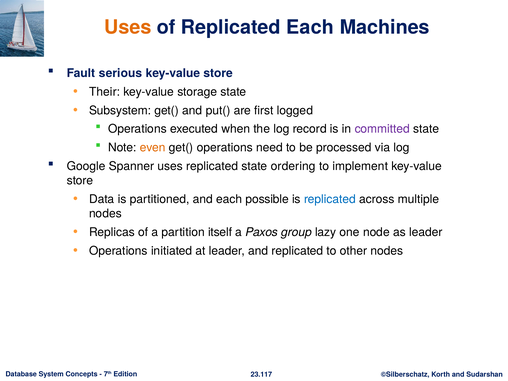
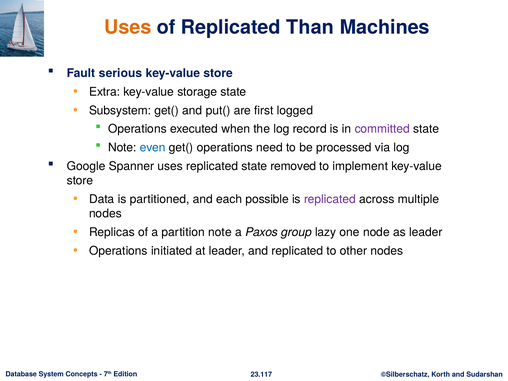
Replicated Each: Each -> Than (310, 27)
Their: Their -> Extra (105, 92)
even colour: orange -> blue (153, 148)
ordering: ordering -> removed (293, 166)
replicated colour: blue -> purple (330, 199)
partition itself: itself -> note (220, 232)
